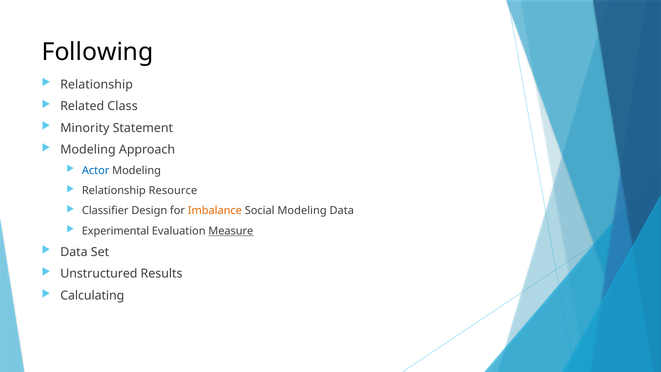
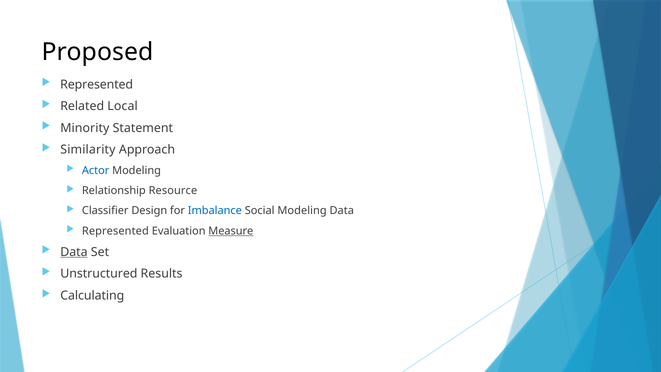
Following: Following -> Proposed (98, 52)
Relationship: Relationship -> Represented (97, 84)
Class: Class -> Local (123, 106)
Modeling: Modeling -> Similarity (88, 150)
Imbalance colour: orange -> blue (215, 211)
Experimental: Experimental -> Represented (115, 231)
Data underline: none -> present (74, 252)
